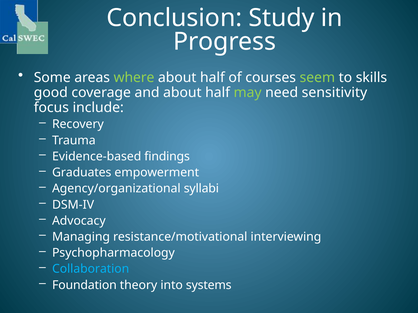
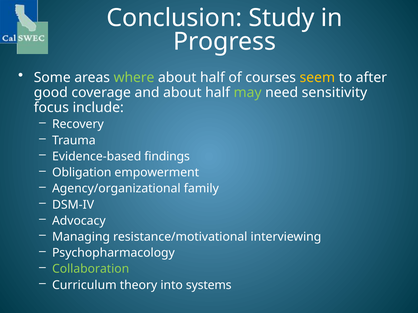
seem colour: light green -> yellow (317, 78)
skills: skills -> after (371, 78)
Graduates: Graduates -> Obligation (82, 173)
syllabi: syllabi -> family (201, 189)
Collaboration colour: light blue -> light green (91, 269)
Foundation: Foundation -> Curriculum (84, 285)
